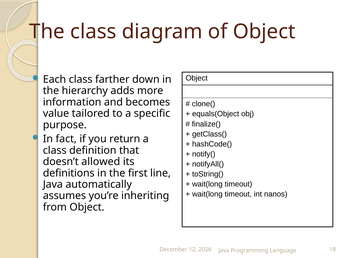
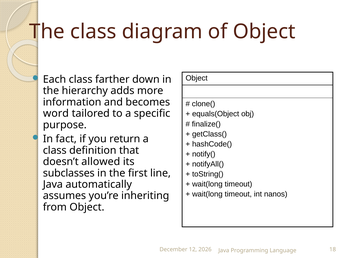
value: value -> word (56, 113)
definitions: definitions -> subclasses (69, 173)
